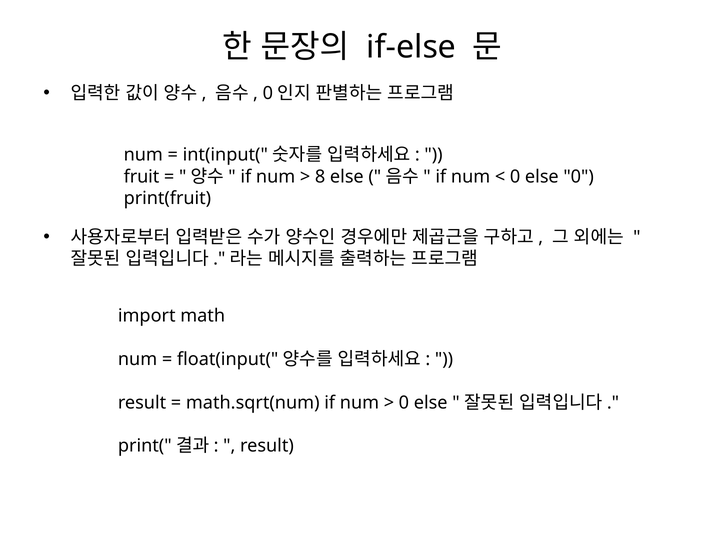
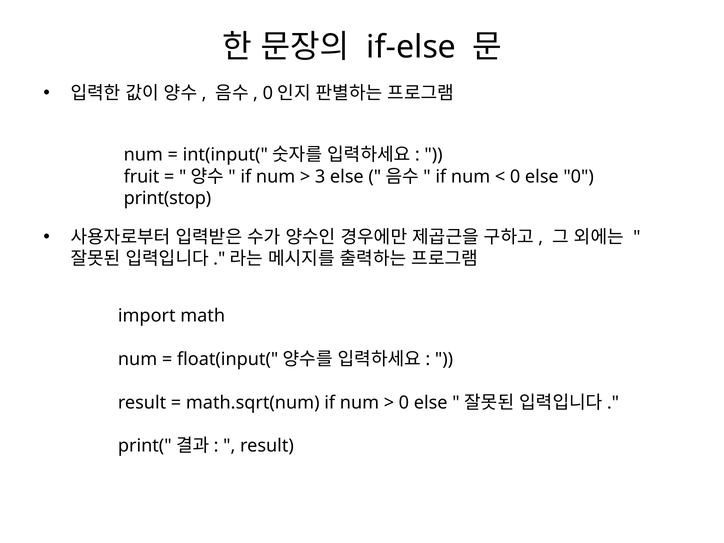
8: 8 -> 3 (320, 177)
print(fruit: print(fruit -> print(stop (167, 198)
